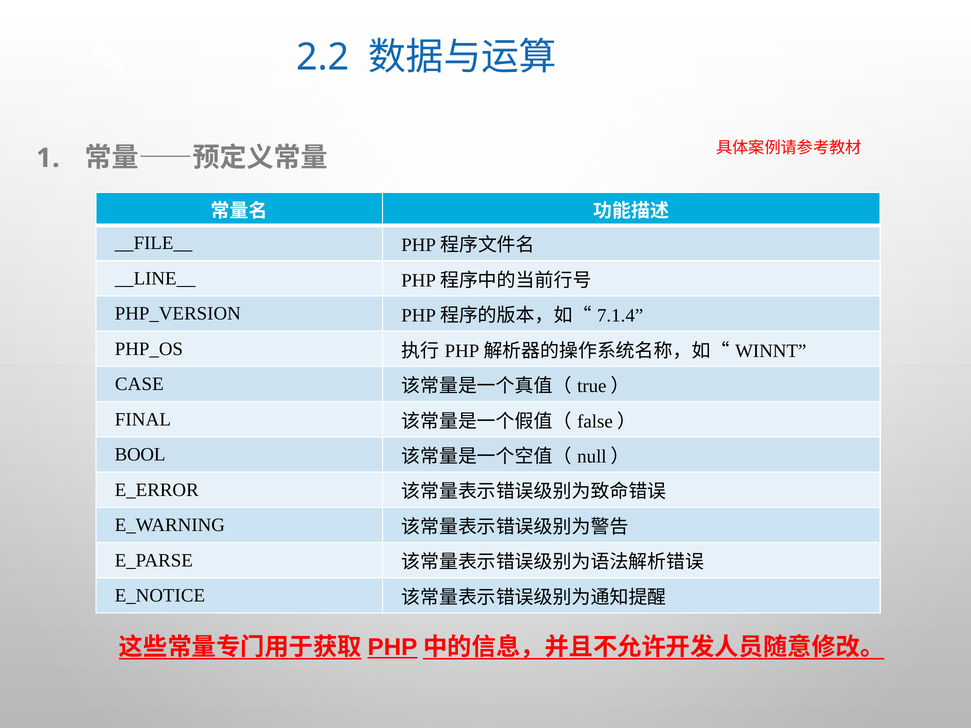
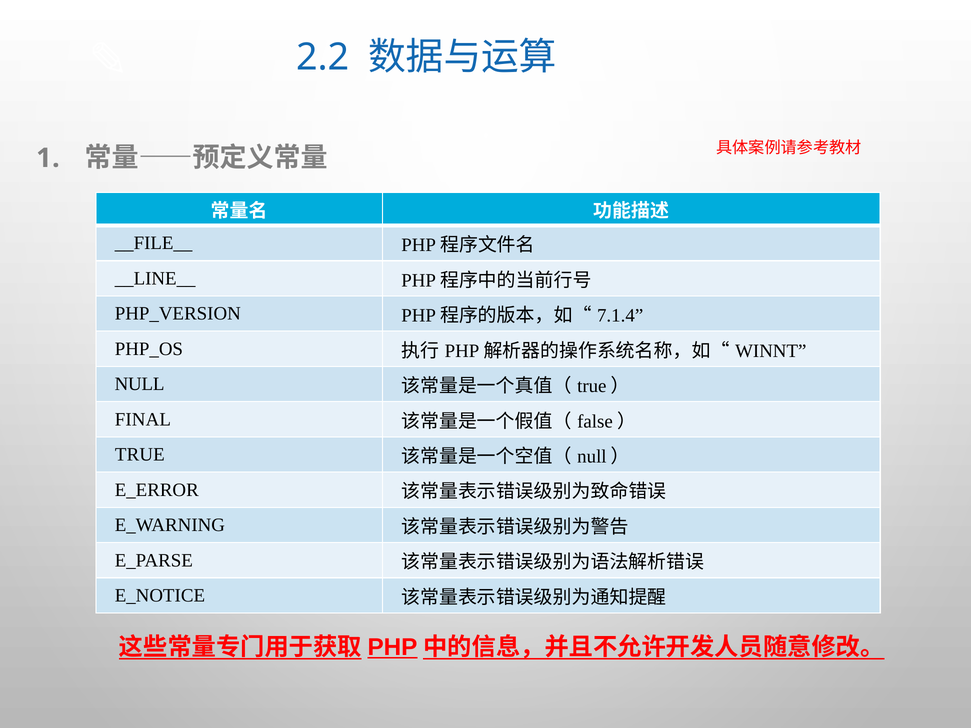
CASE: CASE -> NULL (140, 384)
BOOL: BOOL -> TRUE (140, 455)
